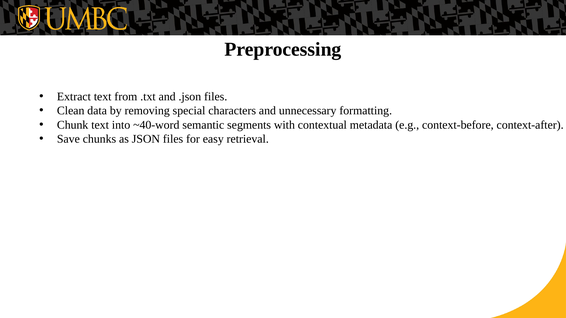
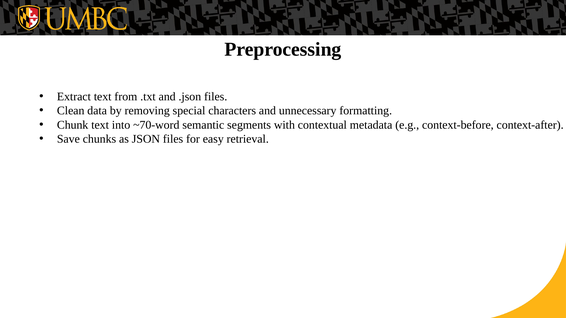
~40-word: ~40-word -> ~70-word (156, 125)
